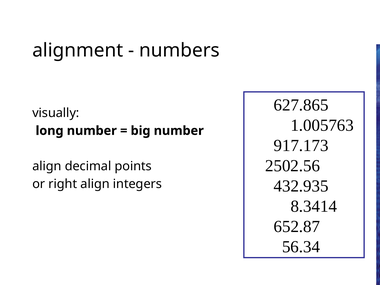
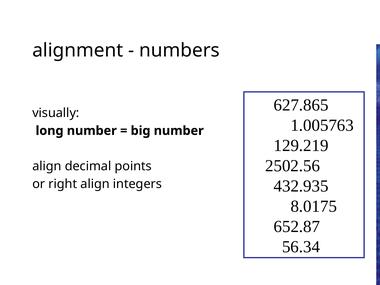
917.173: 917.173 -> 129.219 (301, 146)
8.3414: 8.3414 -> 8.0175 (314, 206)
